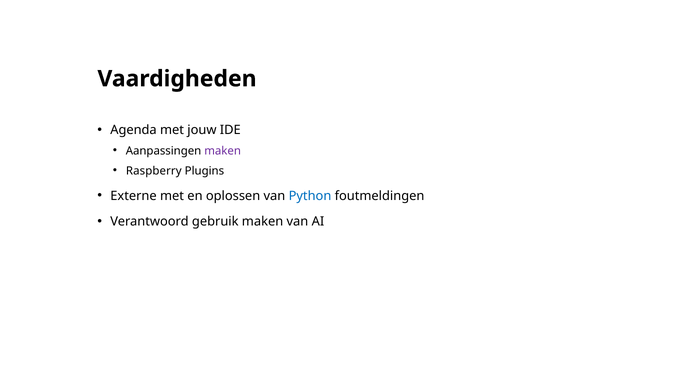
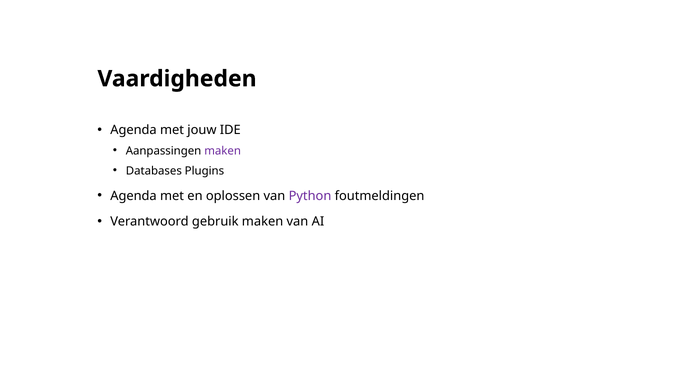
Raspberry: Raspberry -> Databases (154, 171)
Externe: Externe -> Agenda (134, 196)
Python colour: blue -> purple (310, 196)
